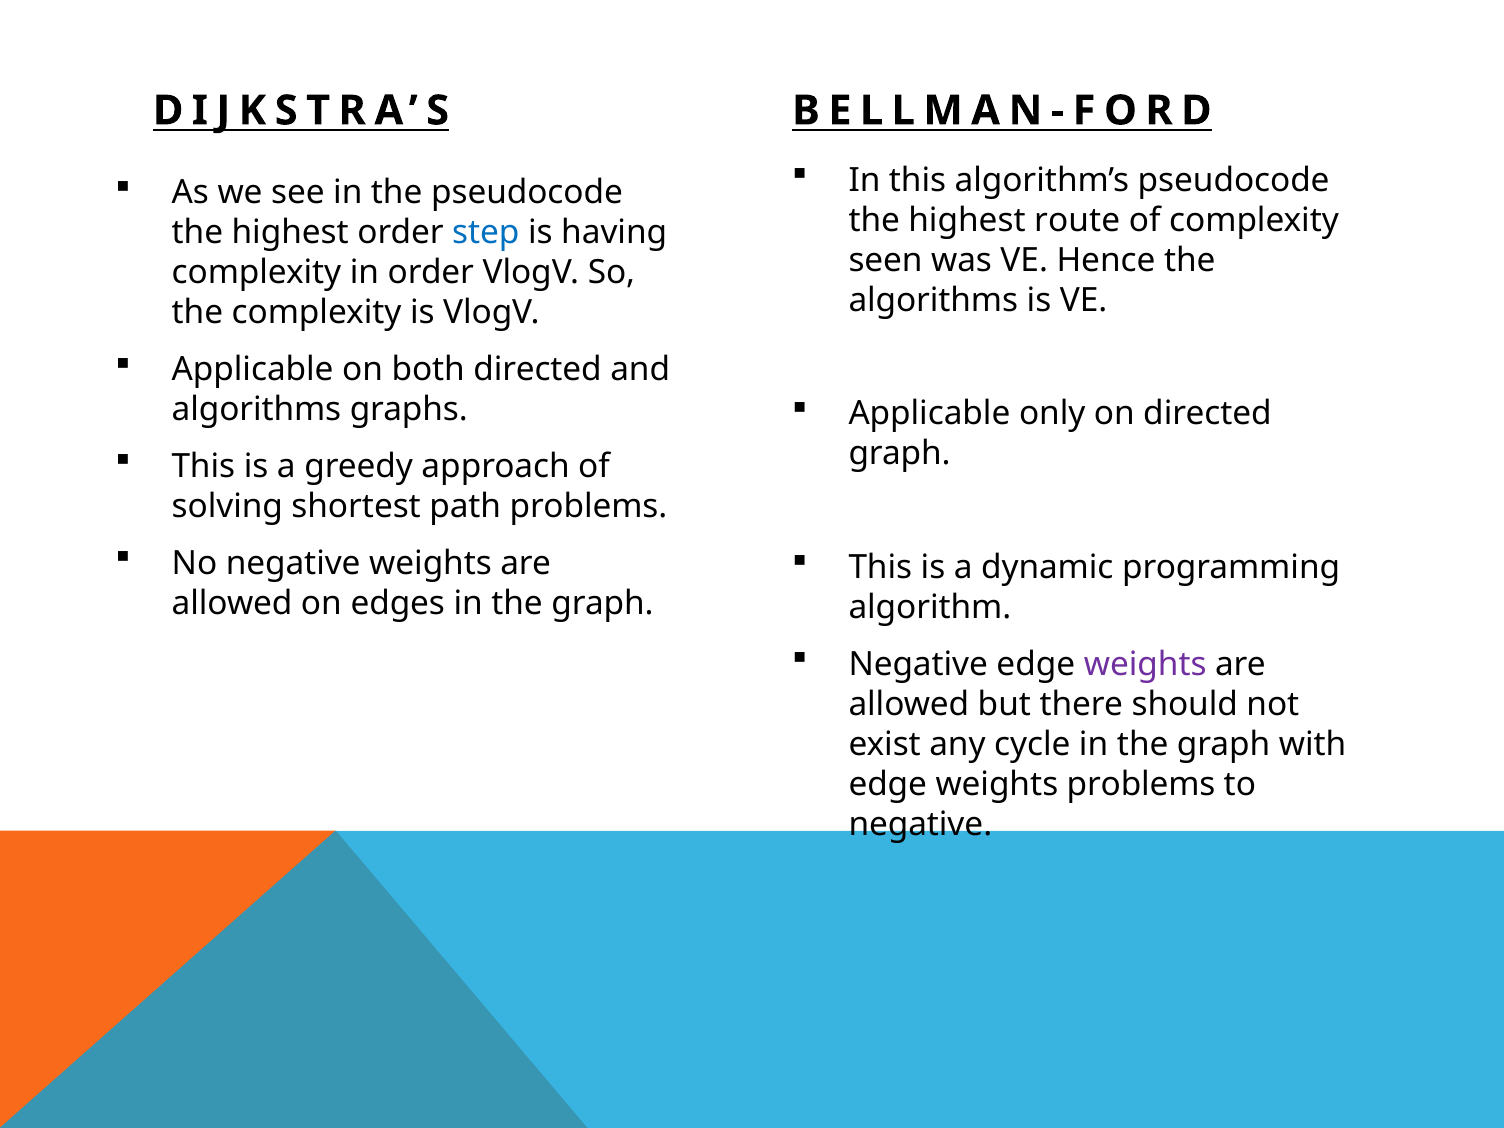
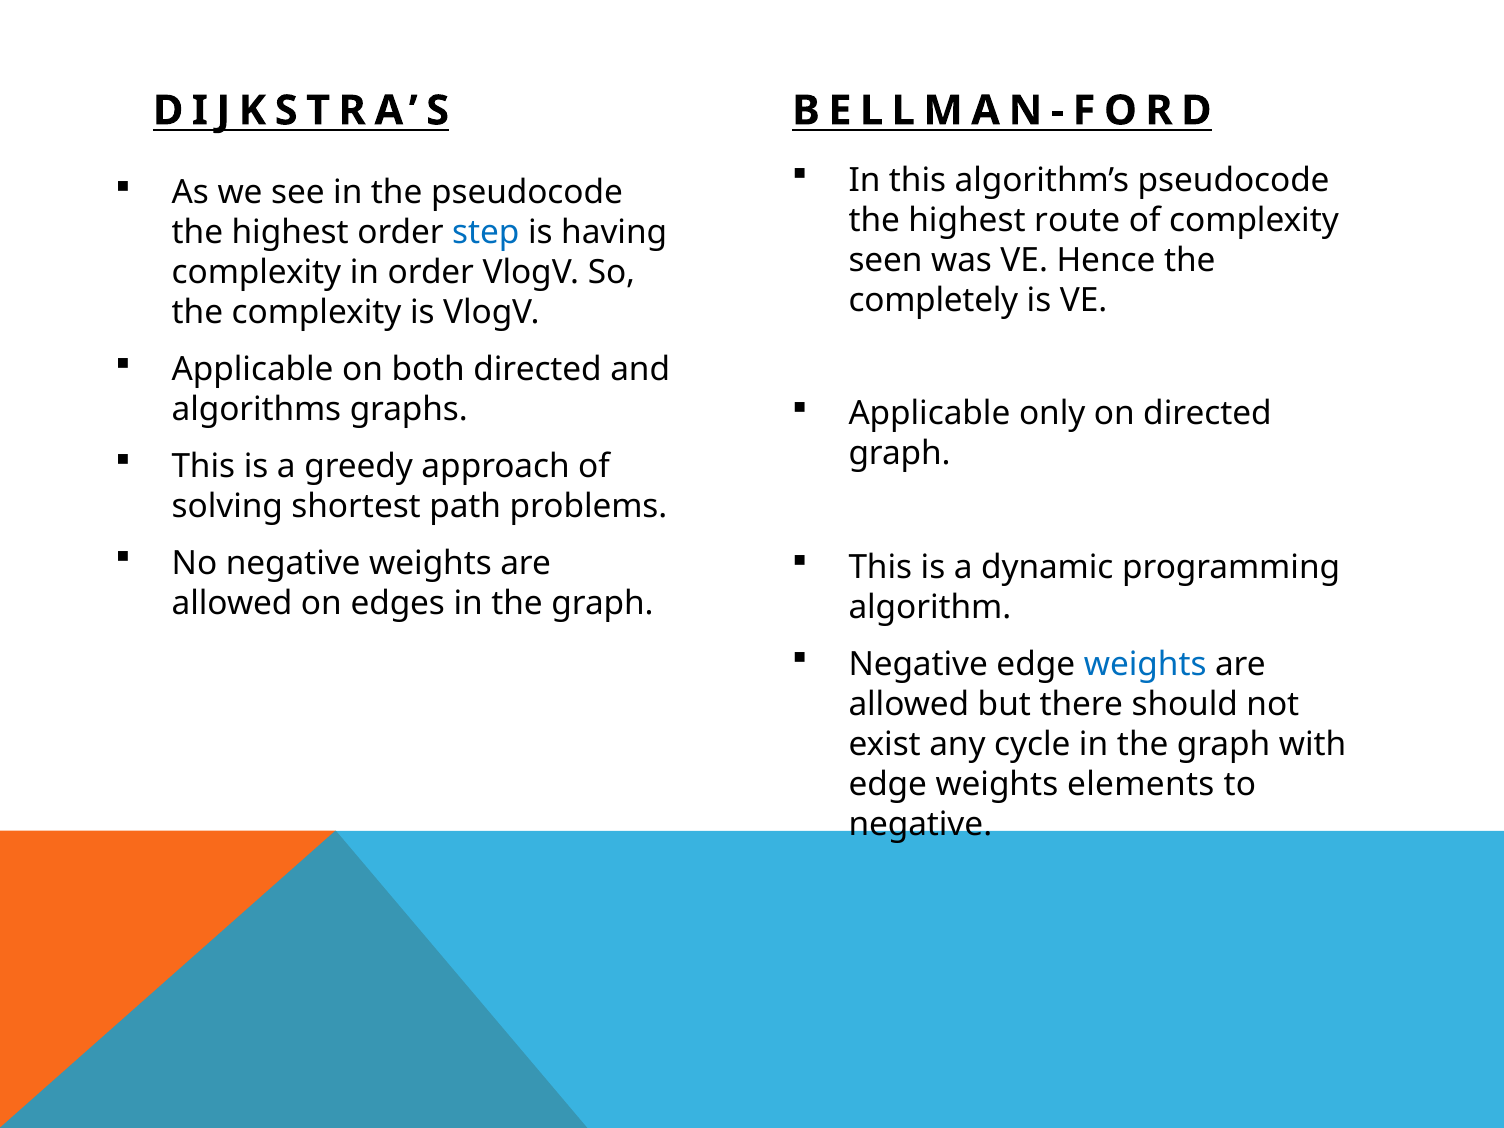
algorithms: algorithms -> completely (933, 300)
weights colour: purple -> blue (1145, 664)
weights problems: problems -> elements (1141, 784)
